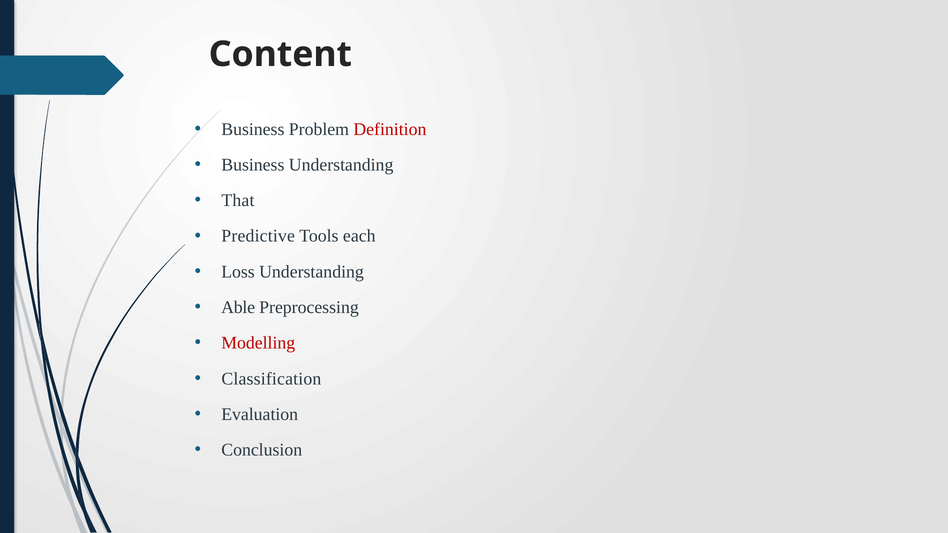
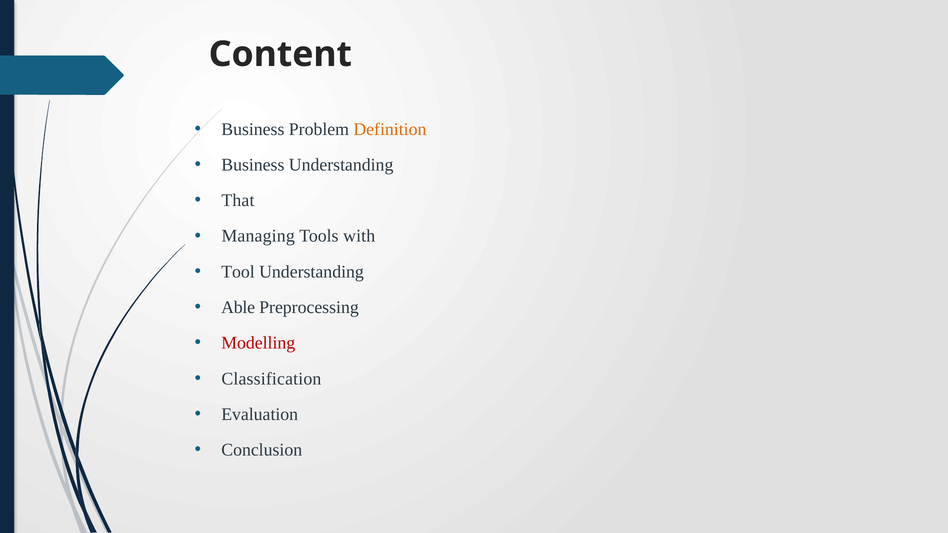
Definition colour: red -> orange (390, 129)
Predictive: Predictive -> Managing (258, 236)
each: each -> with (359, 236)
Loss: Loss -> Tool (238, 272)
